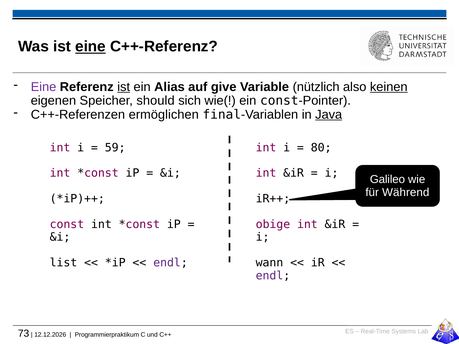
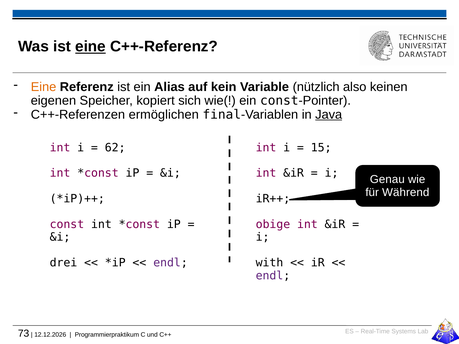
Eine colour: purple -> orange (44, 87)
ist underline: present -> none (124, 87)
give: give -> kein (224, 87)
keinen underline: present -> none (389, 87)
should: should -> kopiert (156, 101)
59: 59 -> 62 (115, 148)
80: 80 -> 15 (321, 148)
Galileo: Galileo -> Genau (387, 180)
list: list -> drei (63, 263)
wann: wann -> with (269, 263)
